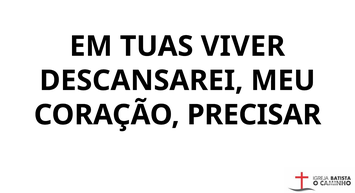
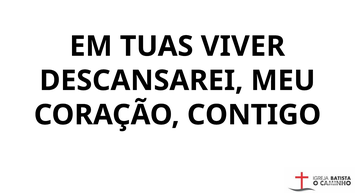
PRECISAR: PRECISAR -> CONTIGO (254, 115)
